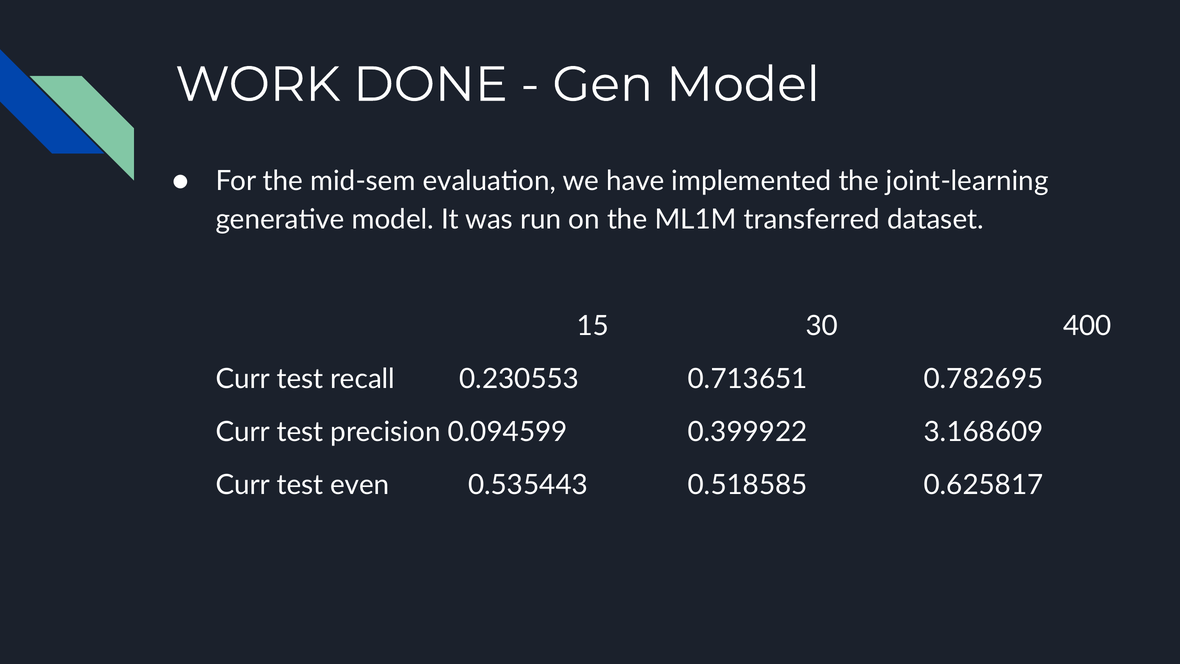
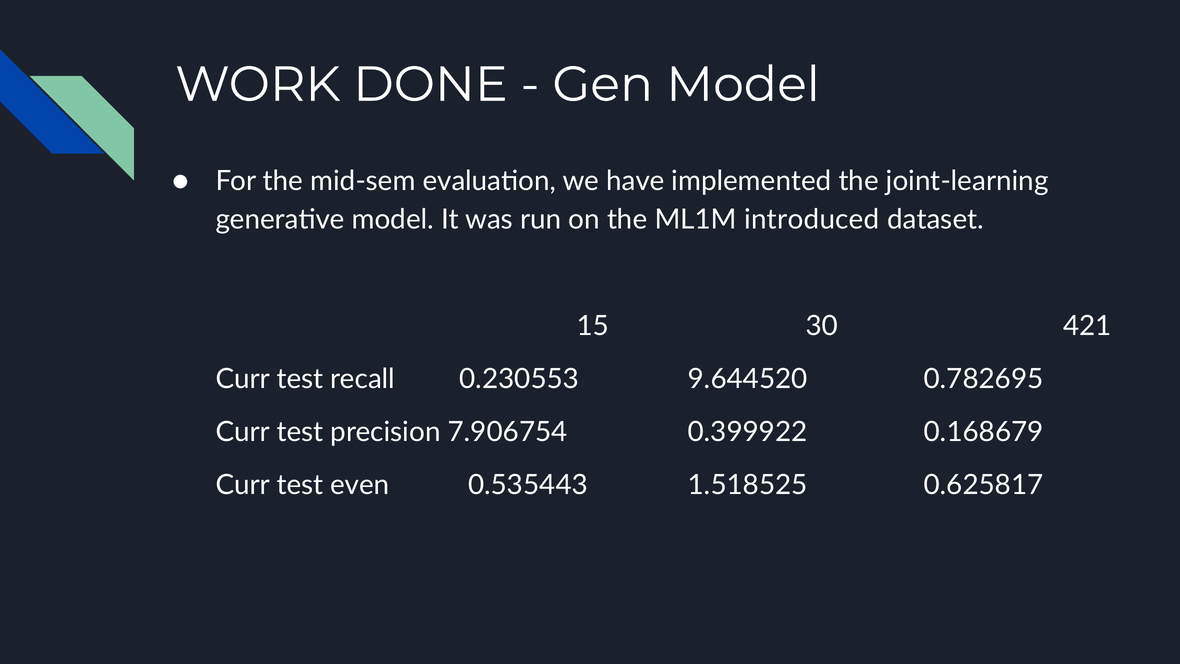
transferred: transferred -> introduced (812, 220)
400: 400 -> 421 (1087, 326)
0.713651: 0.713651 -> 9.644520 (748, 379)
0.094599: 0.094599 -> 7.906754 (508, 432)
3.168609: 3.168609 -> 0.168679 (984, 432)
0.518585: 0.518585 -> 1.518525 (748, 485)
